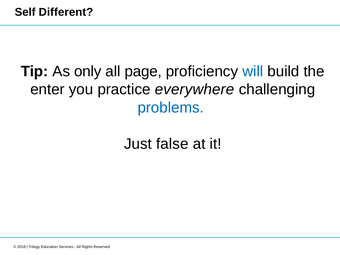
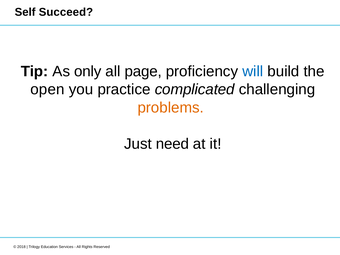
Different: Different -> Succeed (66, 12)
enter: enter -> open (47, 89)
everywhere: everywhere -> complicated (195, 89)
problems colour: blue -> orange (171, 108)
false: false -> need (172, 144)
